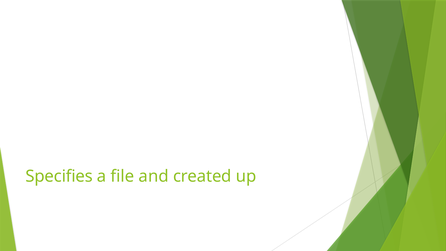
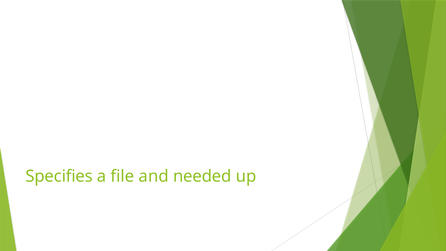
created: created -> needed (202, 176)
